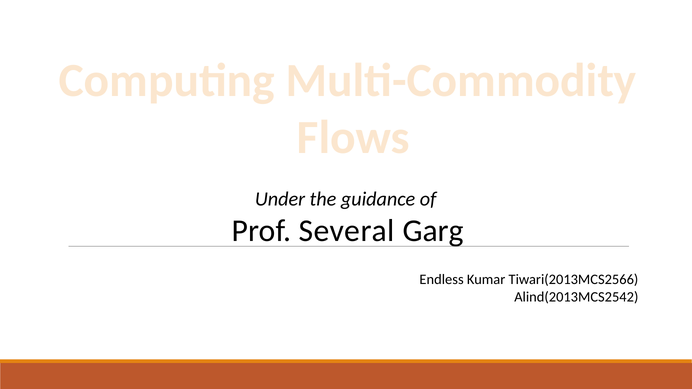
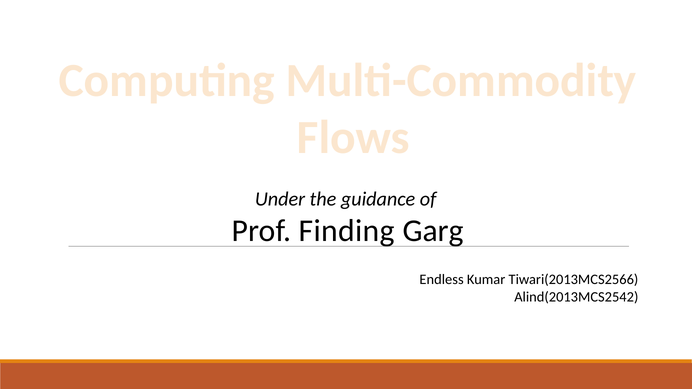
Several: Several -> Finding (347, 231)
